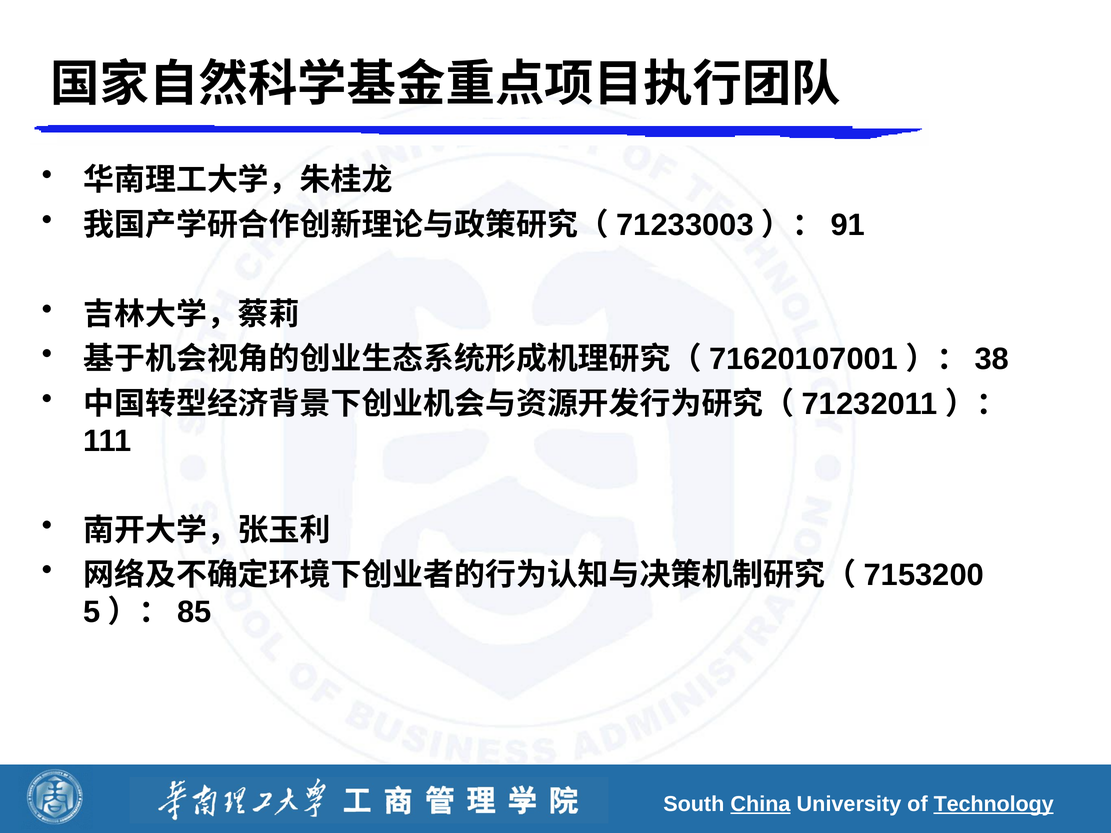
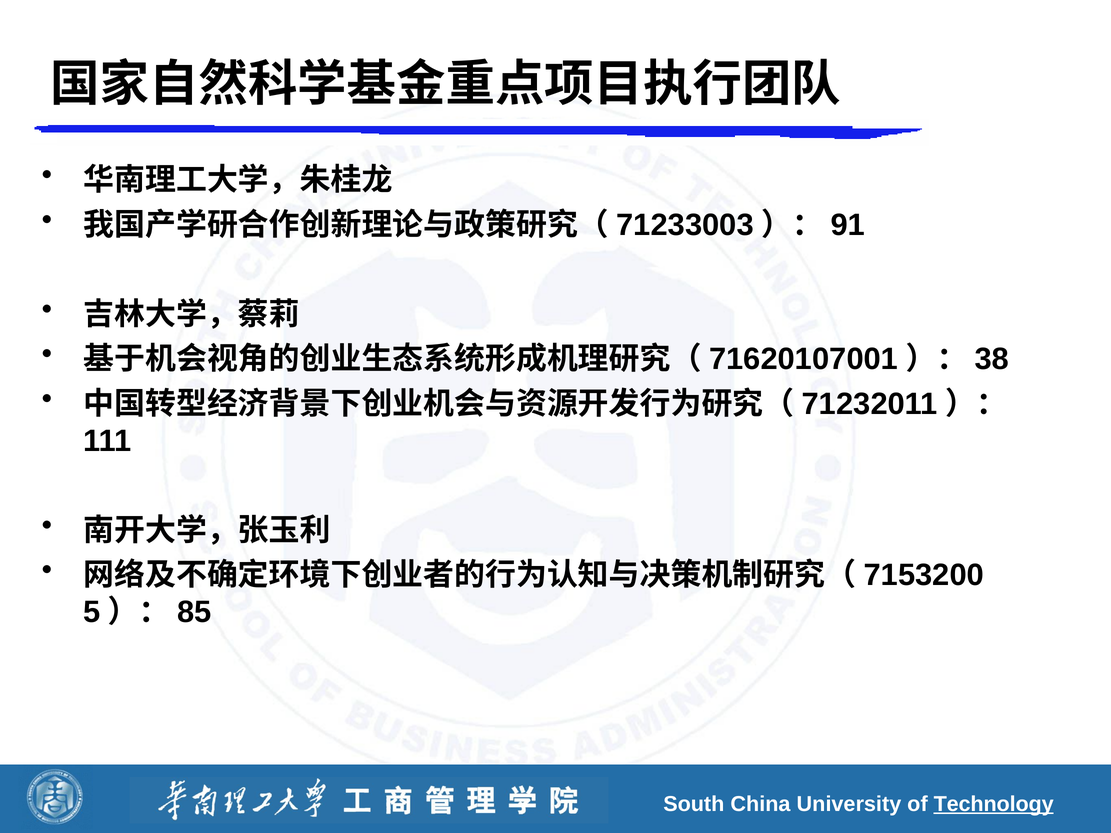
China underline: present -> none (760, 804)
